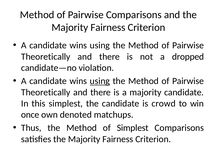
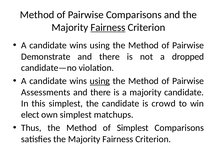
Fairness underline: none -> present (108, 27)
Theoretically: Theoretically -> Demonstrate (46, 57)
Theoretically: Theoretically -> Assessments (46, 92)
once: once -> elect (30, 115)
own denoted: denoted -> simplest (76, 115)
